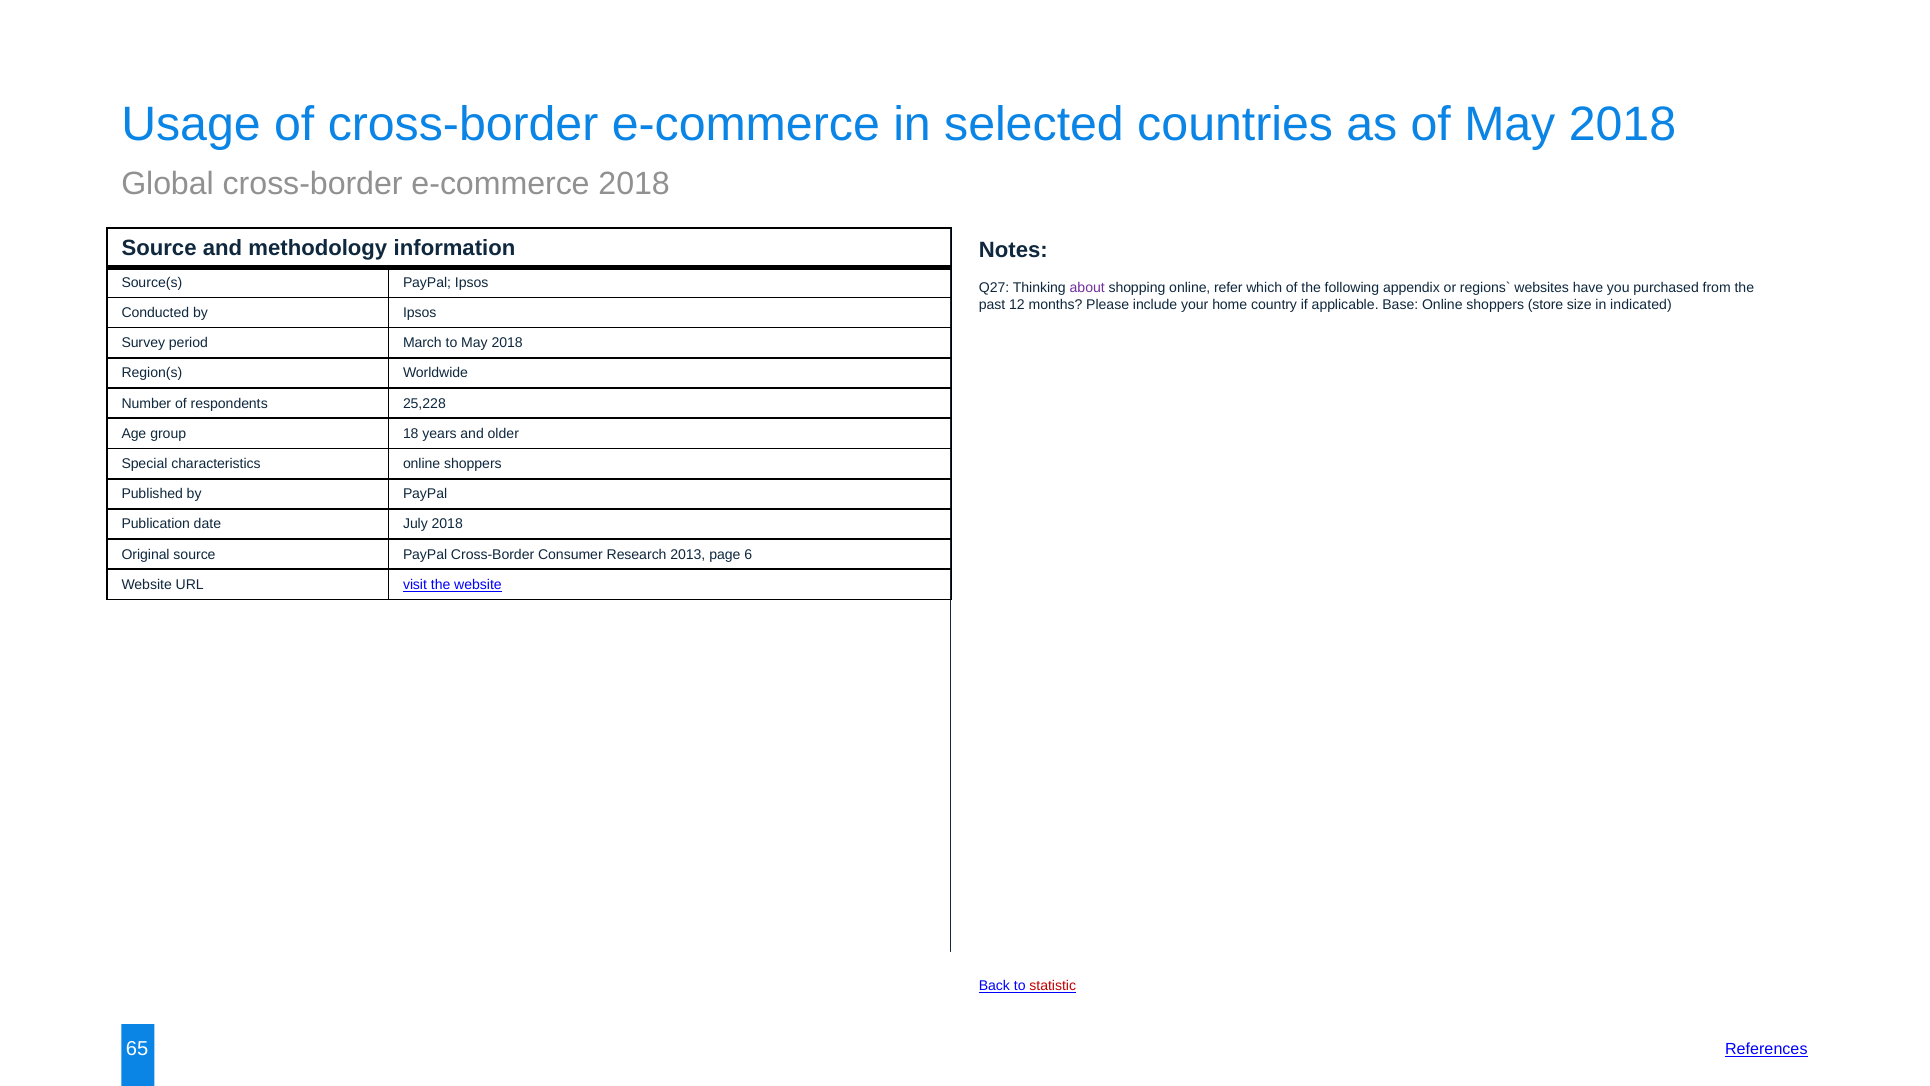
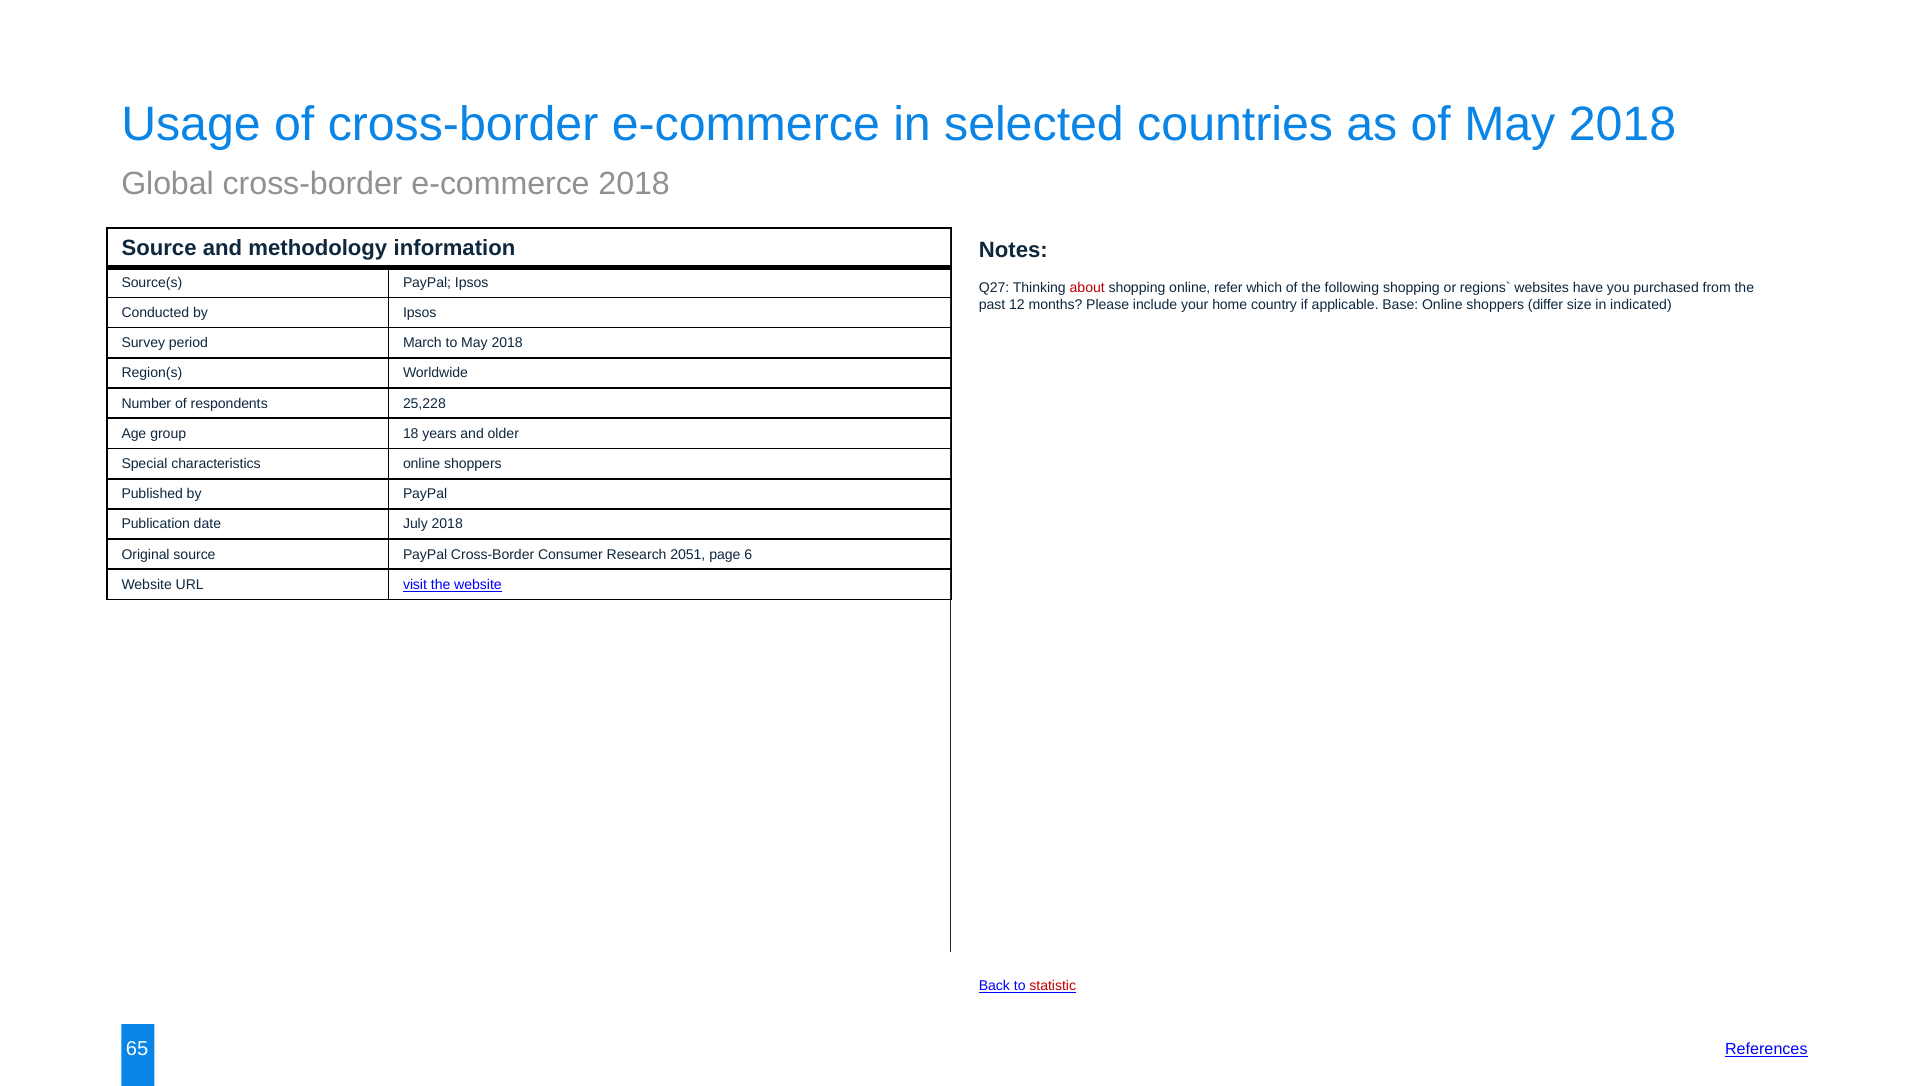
about colour: purple -> red (1087, 288)
following appendix: appendix -> shopping (1411, 288)
store: store -> differ (1546, 305)
2013: 2013 -> 2051 (688, 554)
